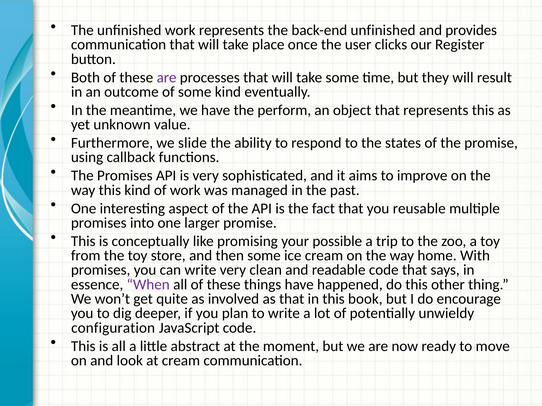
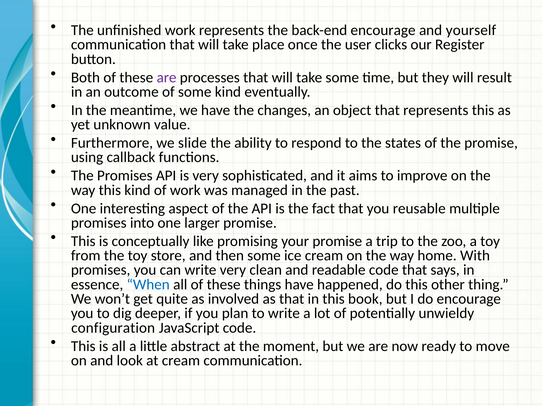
back-end unfinished: unfinished -> encourage (383, 30)
provides: provides -> yourself (471, 30)
perform: perform -> changes (284, 110)
your possible: possible -> promise (337, 241)
When colour: purple -> blue (148, 285)
